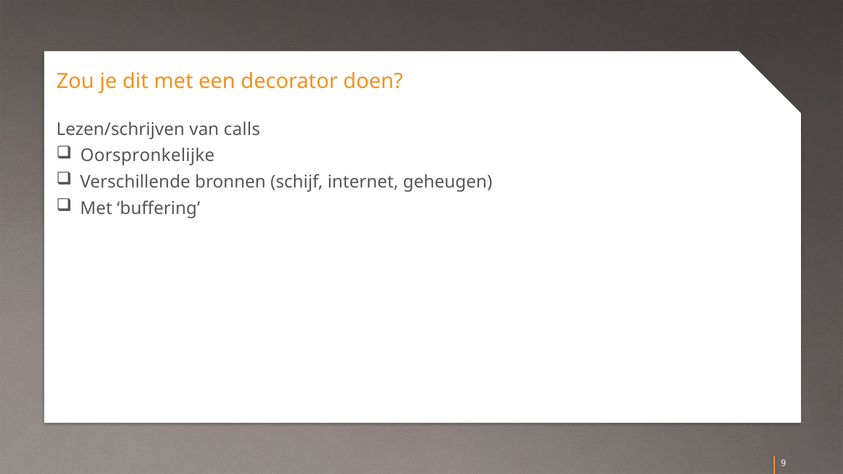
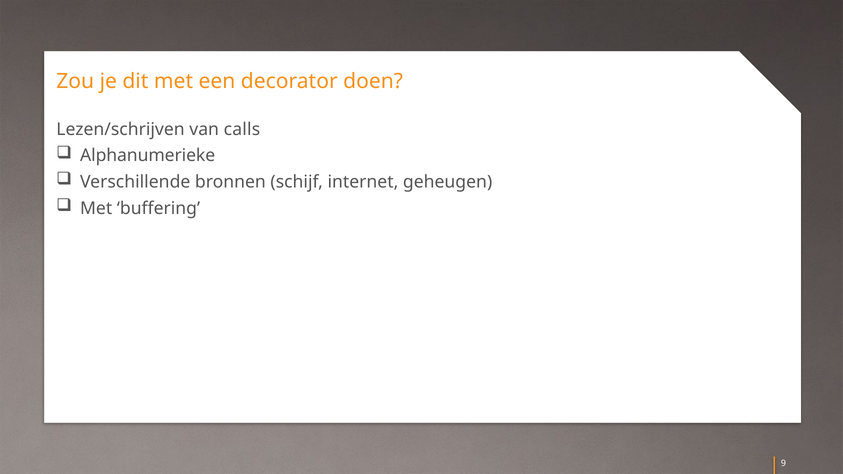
Oorspronkelijke: Oorspronkelijke -> Alphanumerieke (148, 156)
